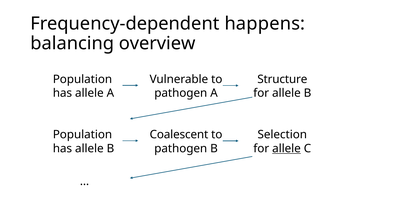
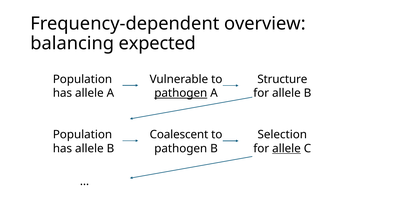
happens: happens -> overview (265, 24)
overview: overview -> expected (157, 43)
pathogen underline: none -> present (181, 93)
